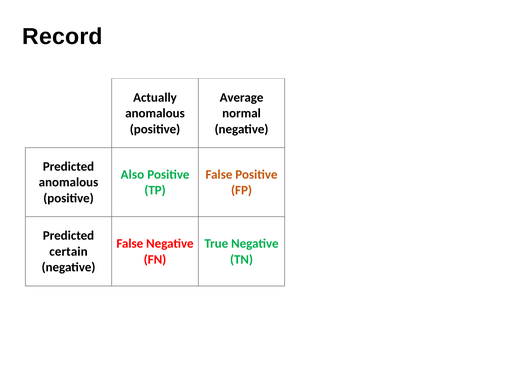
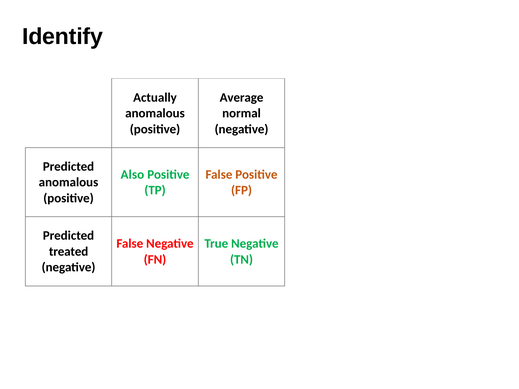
Record: Record -> Identify (63, 37)
certain: certain -> treated (69, 252)
